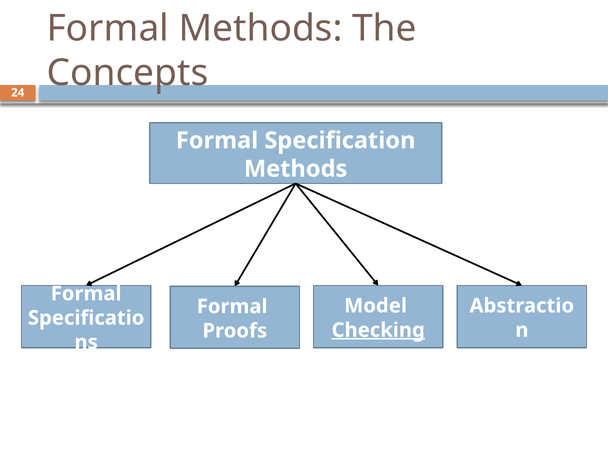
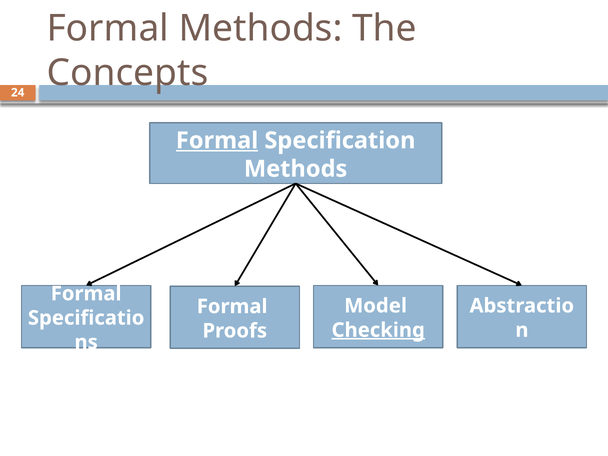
Formal underline: none -> present (217, 141)
